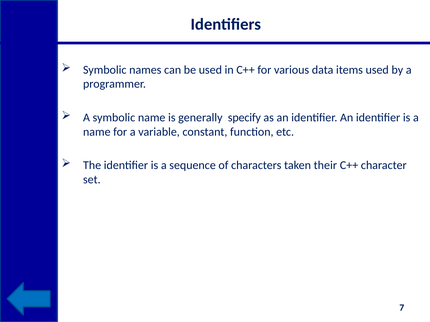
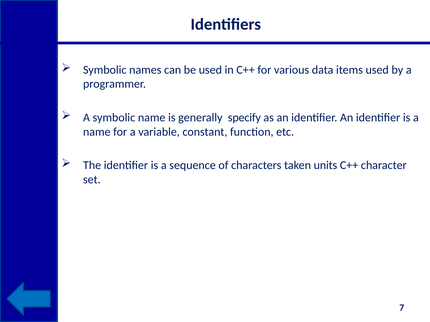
their: their -> units (325, 165)
